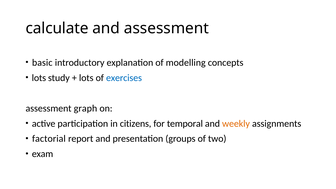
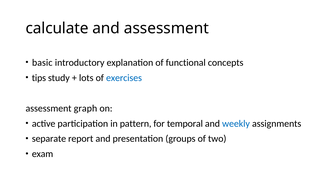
modelling: modelling -> functional (186, 63)
lots: lots -> tips (39, 78)
citizens: citizens -> pattern (136, 124)
weekly colour: orange -> blue (236, 124)
factorial: factorial -> separate (49, 139)
